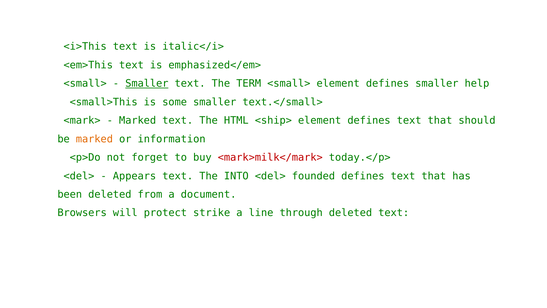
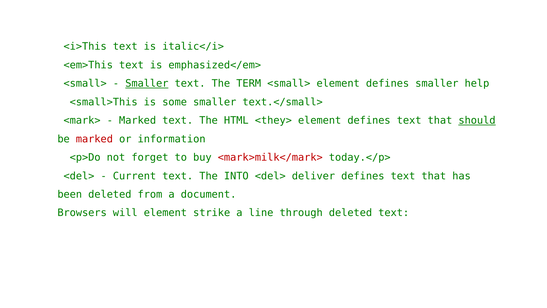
<ship>: <ship> -> <they> (273, 120)
should underline: none -> present (477, 120)
marked colour: orange -> red (94, 139)
Appears: Appears -> Current (135, 176)
founded: founded -> deliver (313, 176)
will protect: protect -> element (165, 213)
